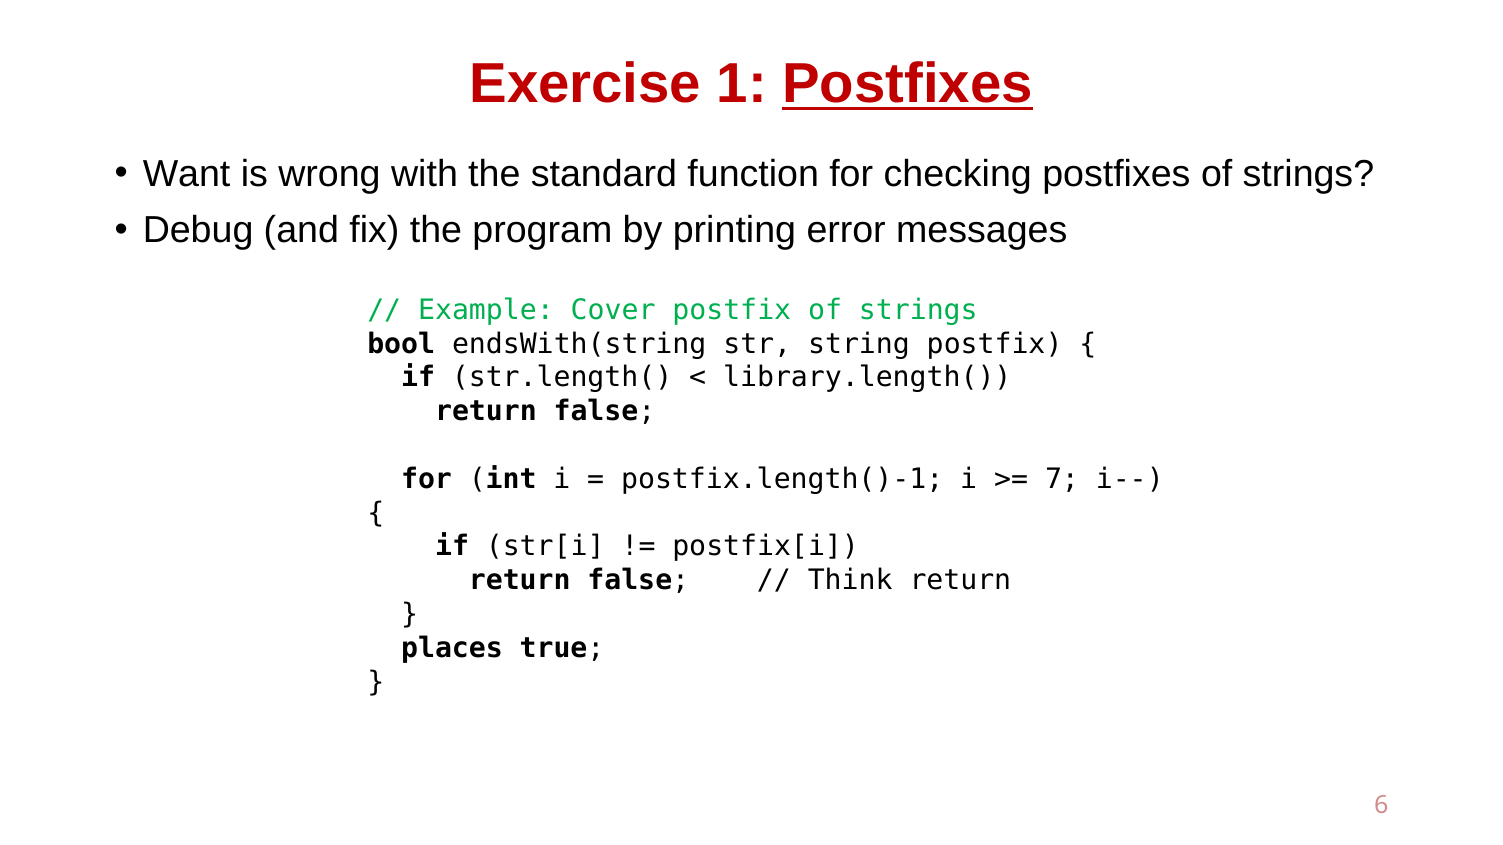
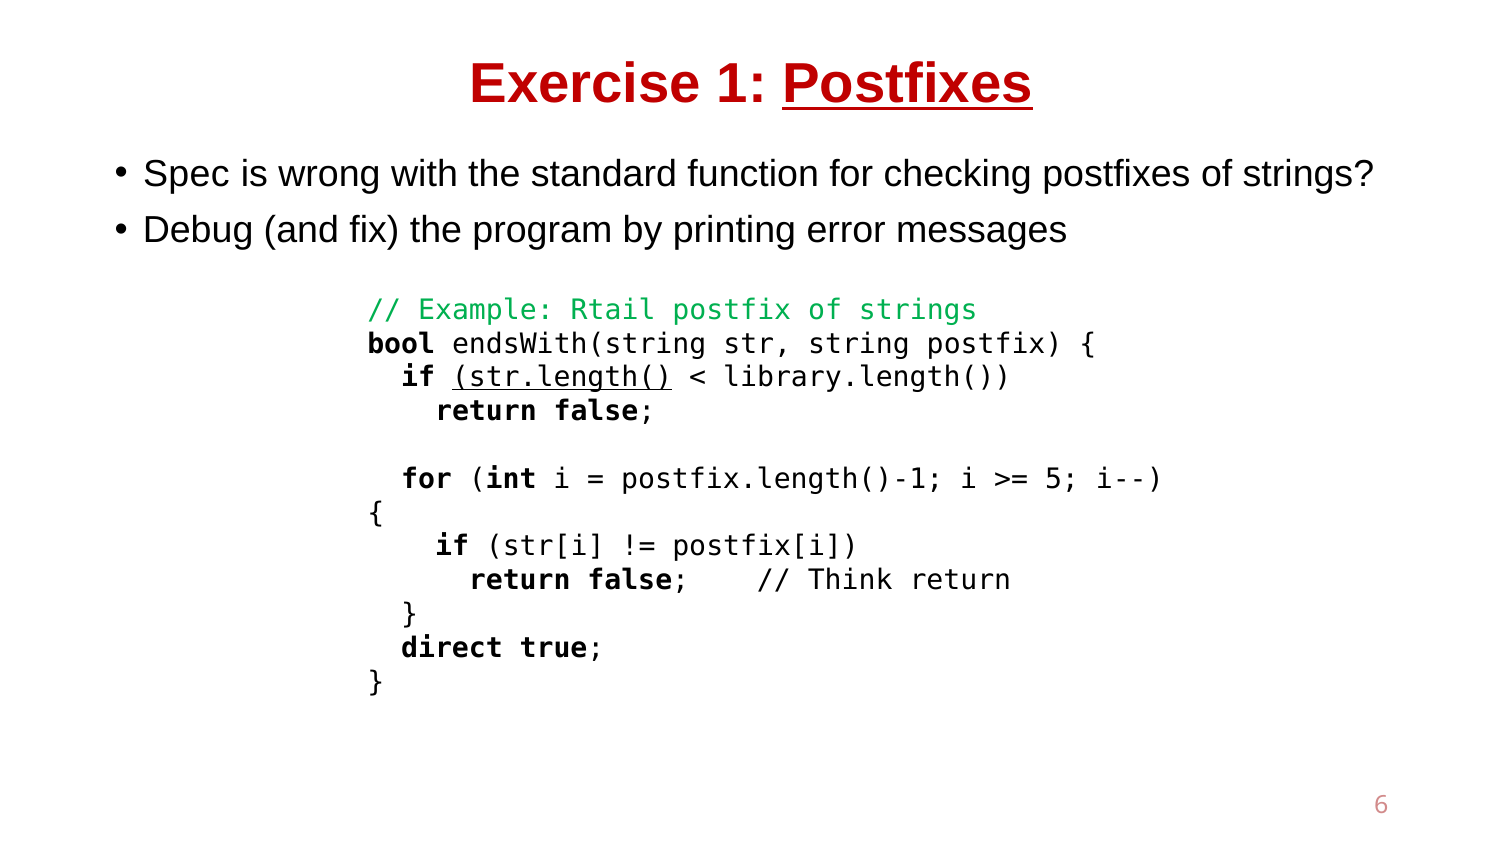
Want: Want -> Spec (186, 174)
Cover: Cover -> Rtail (613, 310)
str.length( underline: none -> present (562, 378)
7: 7 -> 5 (1062, 479)
places: places -> direct (452, 648)
